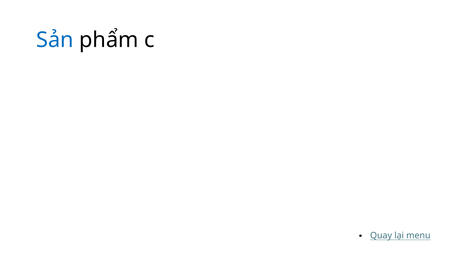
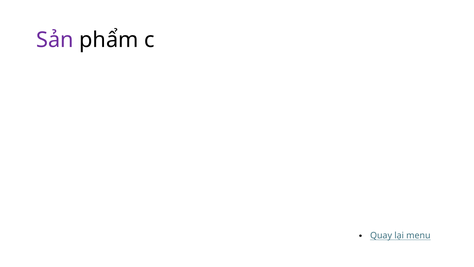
Sản colour: blue -> purple (55, 40)
